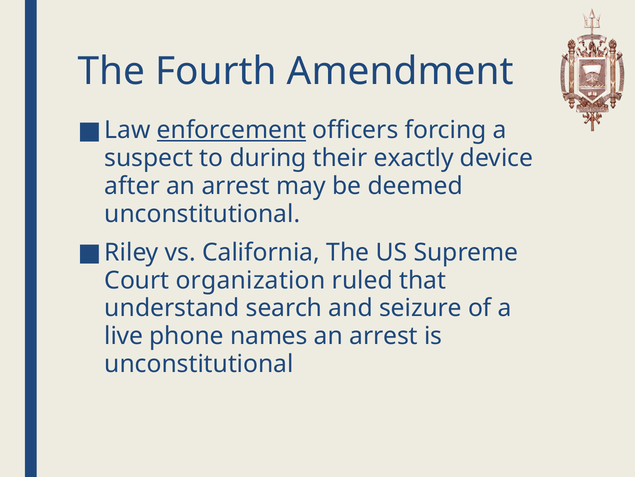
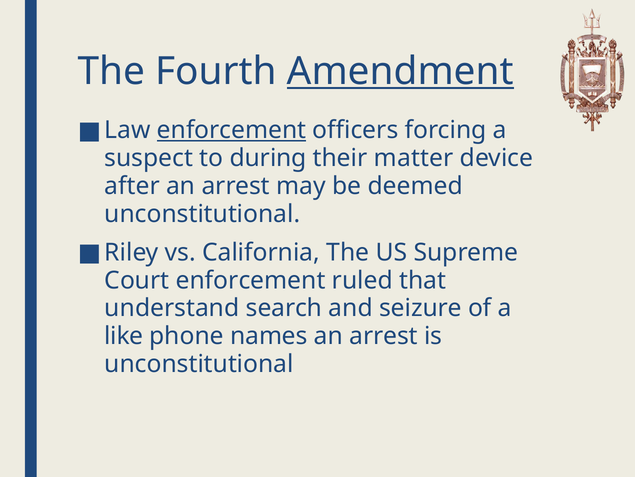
Amendment underline: none -> present (400, 71)
exactly: exactly -> matter (414, 158)
Court organization: organization -> enforcement (251, 280)
live: live -> like (124, 336)
